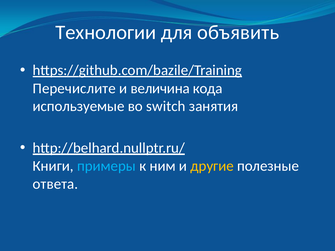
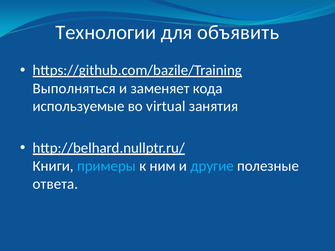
Перечислите: Перечислите -> Выполняться (74, 88)
величина: величина -> заменяет (160, 88)
switch: switch -> virtual (166, 106)
другие colour: yellow -> light blue (212, 166)
